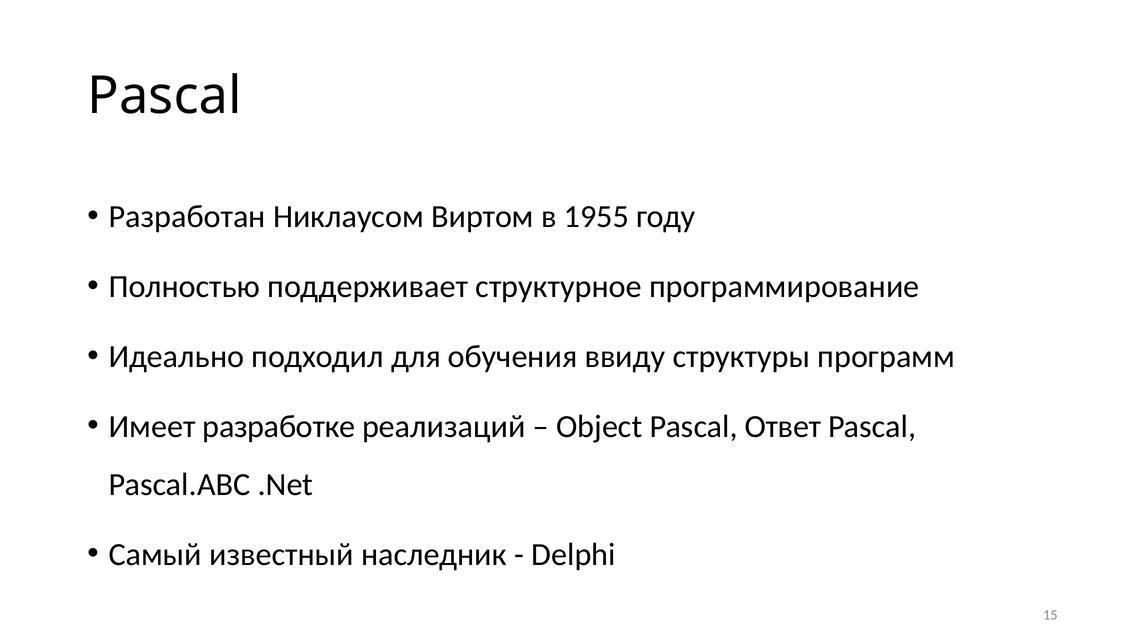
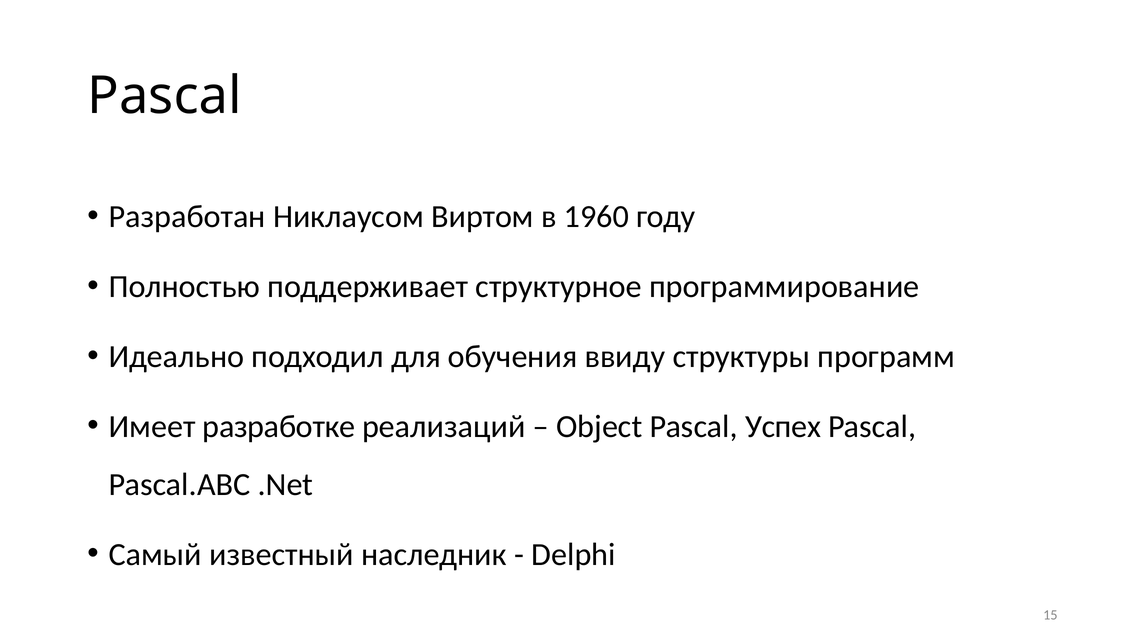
1955: 1955 -> 1960 (596, 217)
Ответ: Ответ -> Успех (783, 427)
